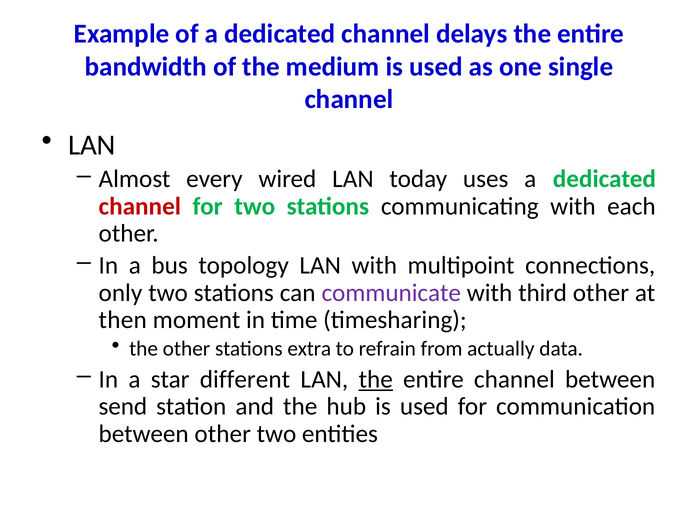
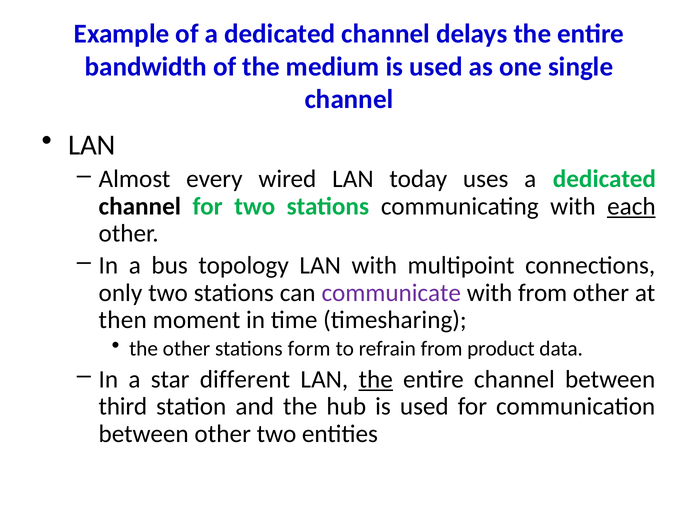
channel colour: red -> black (140, 206)
each underline: none -> present (631, 206)
with third: third -> from (543, 293)
extra: extra -> form (309, 349)
actually: actually -> product (501, 349)
send: send -> third (123, 406)
